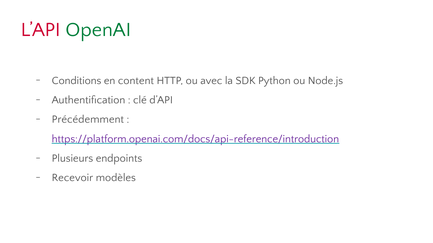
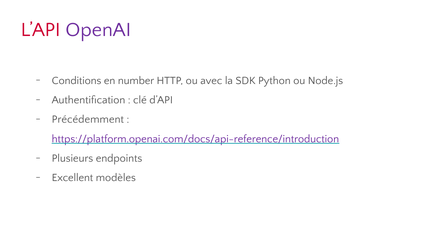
OpenAI colour: green -> purple (98, 30)
content: content -> number (136, 81)
Recevoir: Recevoir -> Excellent (72, 178)
